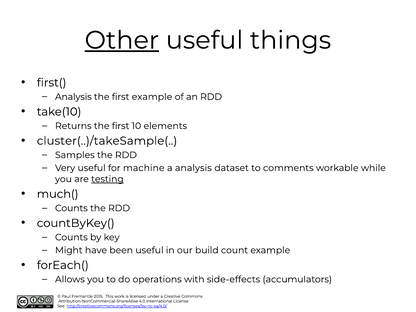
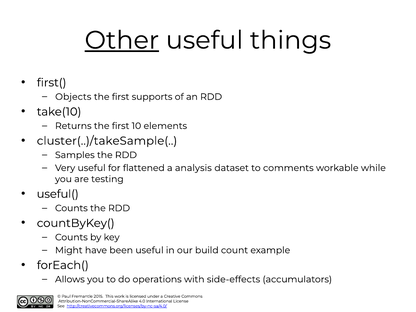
Analysis: Analysis -> Objects (73, 97)
first example: example -> supports (152, 97)
machine: machine -> flattened (144, 168)
testing underline: present -> none (107, 179)
much(: much( -> useful( (58, 194)
